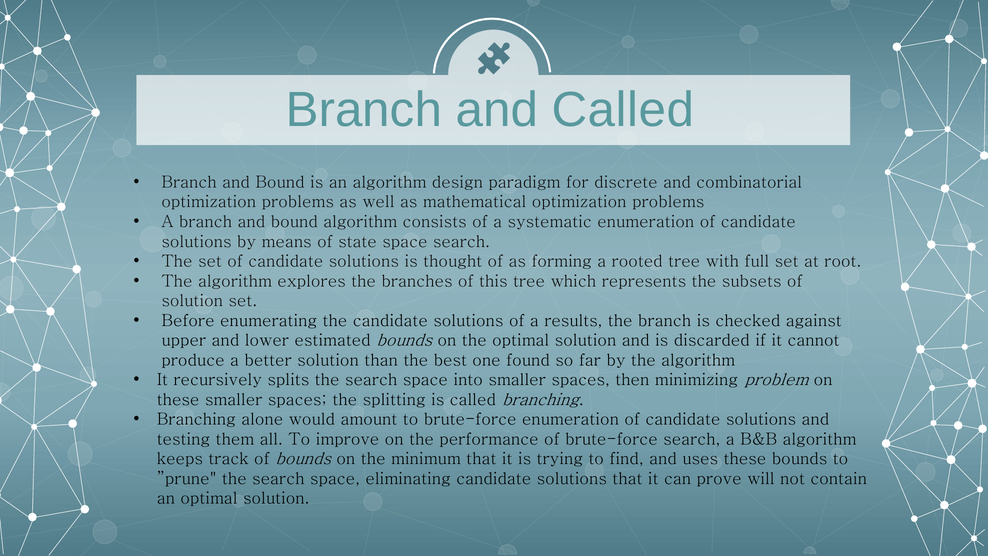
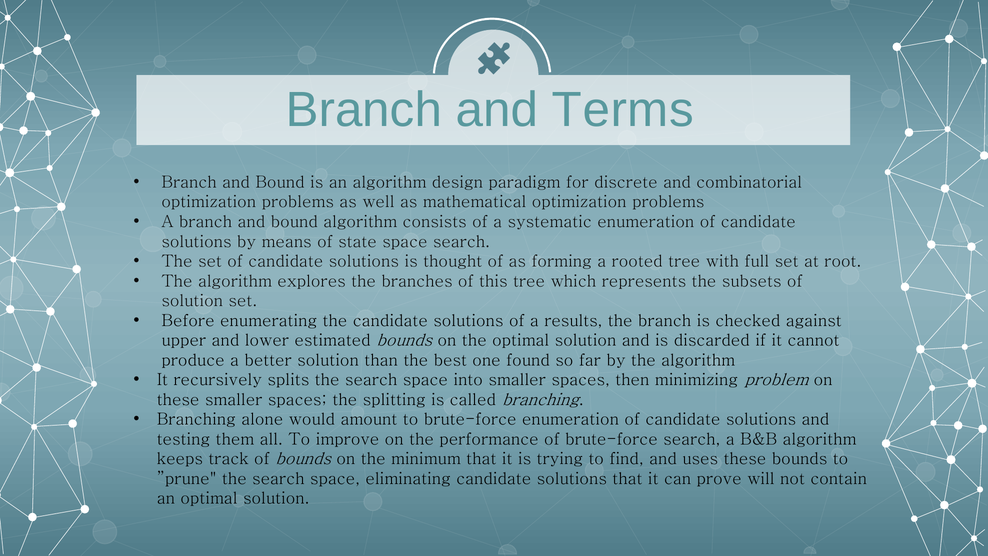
and Called: Called -> Terms (623, 110)
